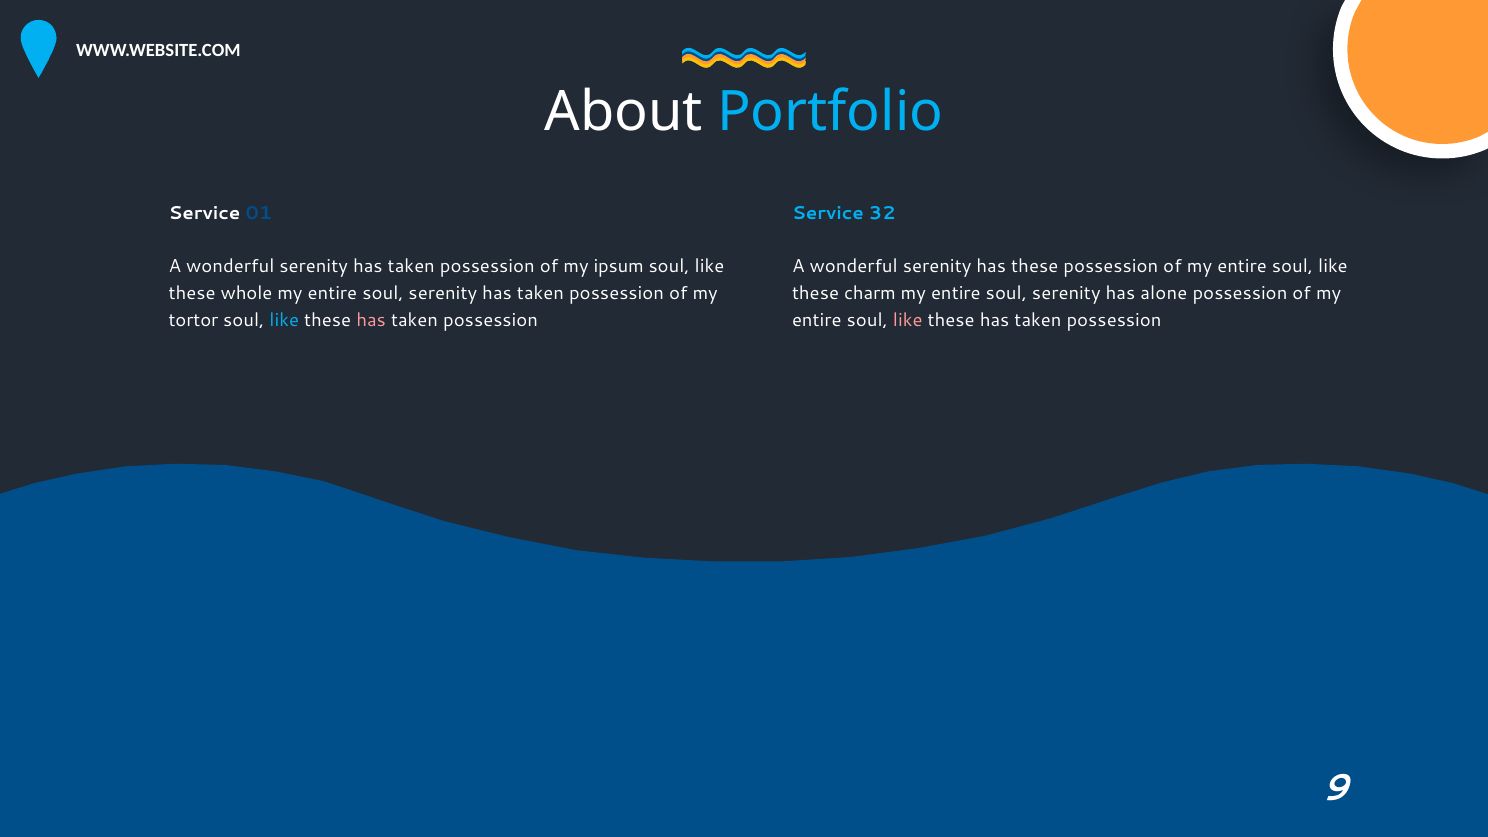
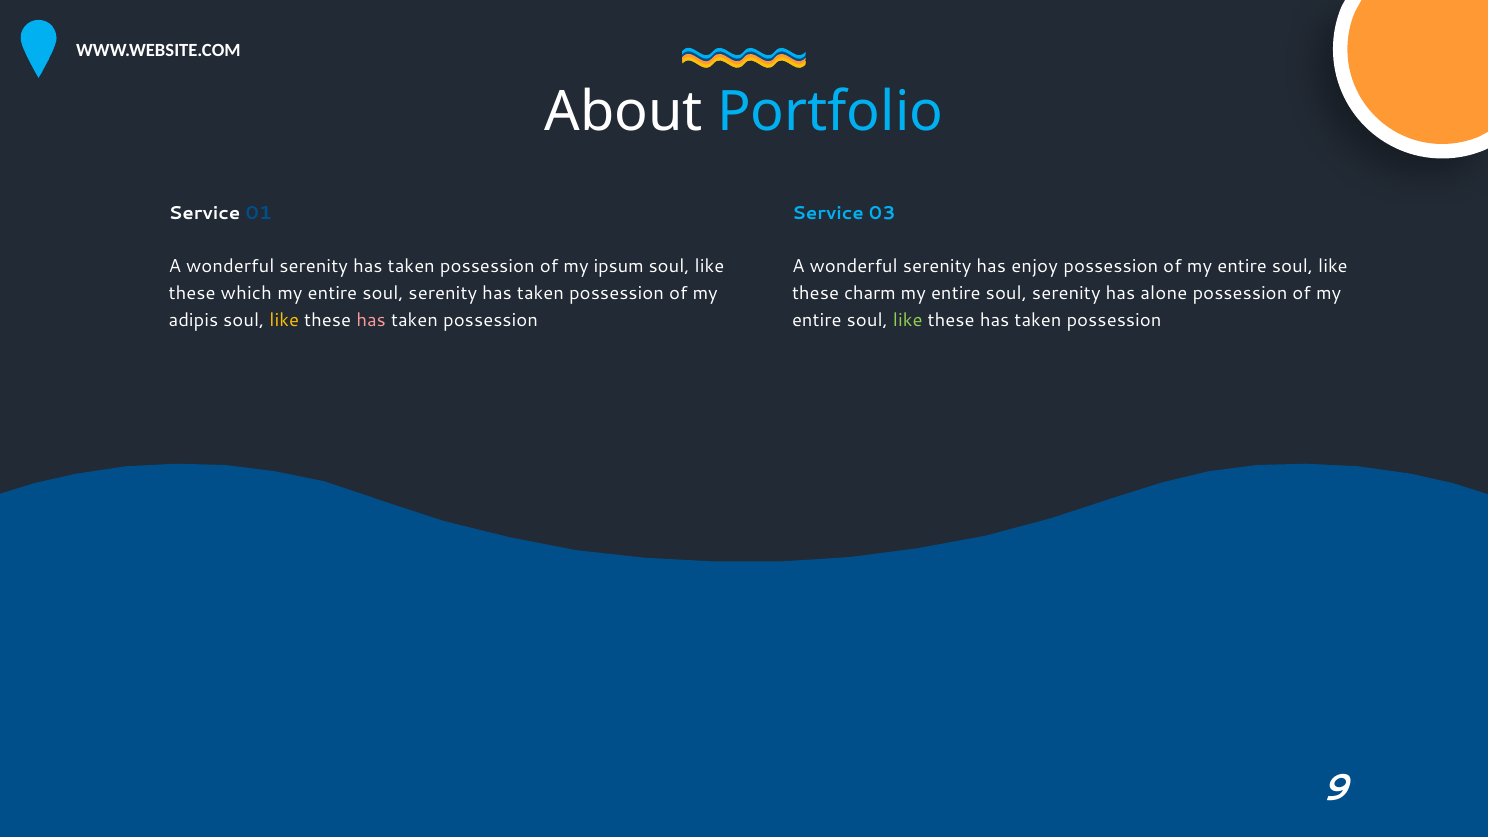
32: 32 -> 03 (882, 213)
has these: these -> enjoy (1035, 267)
whole: whole -> which (246, 294)
tortor: tortor -> adipis (193, 320)
like colour: light blue -> yellow (284, 320)
like colour: pink -> light green (908, 320)
